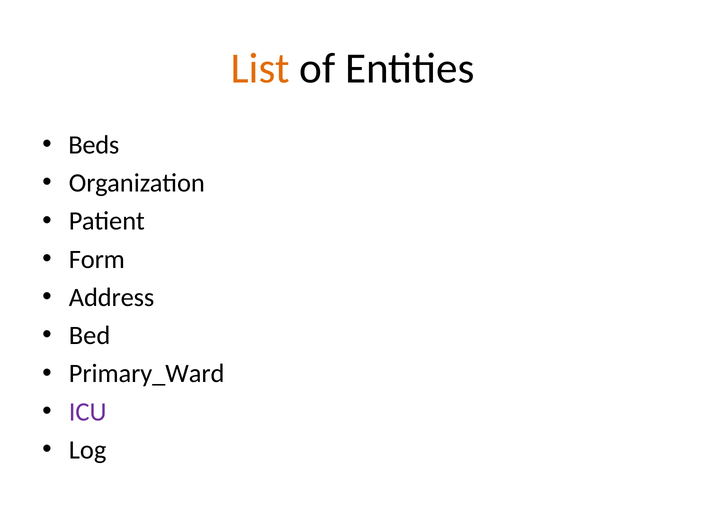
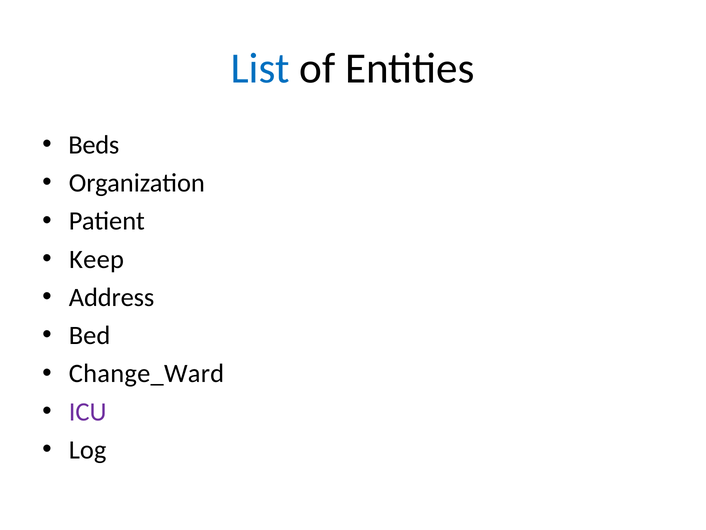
List colour: orange -> blue (260, 68)
Form: Form -> Keep (97, 259)
Primary_Ward: Primary_Ward -> Change_Ward (146, 373)
